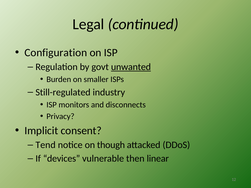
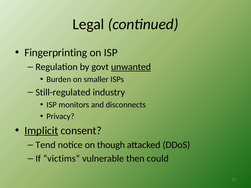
Configuration: Configuration -> Fingerprinting (56, 53)
Implicit underline: none -> present (41, 131)
devices: devices -> victims (61, 159)
linear: linear -> could (158, 159)
